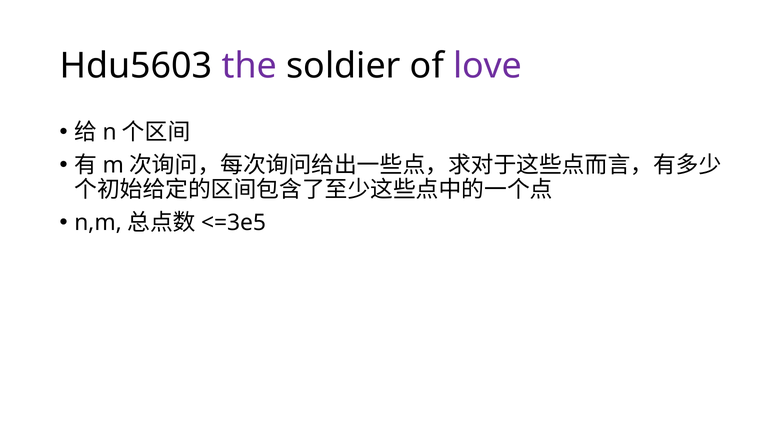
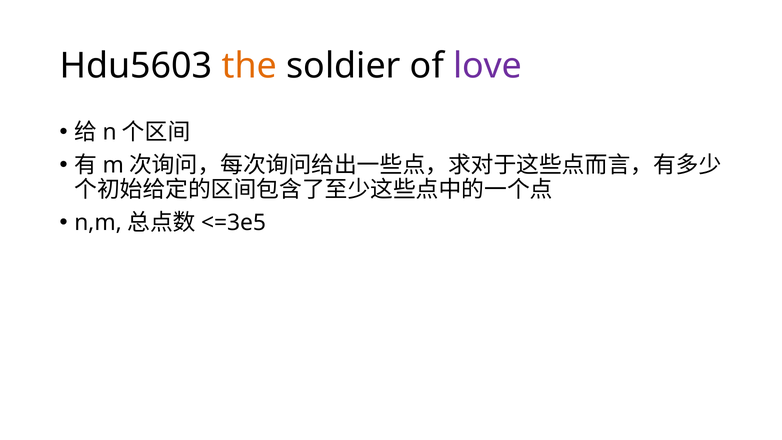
the colour: purple -> orange (249, 66)
